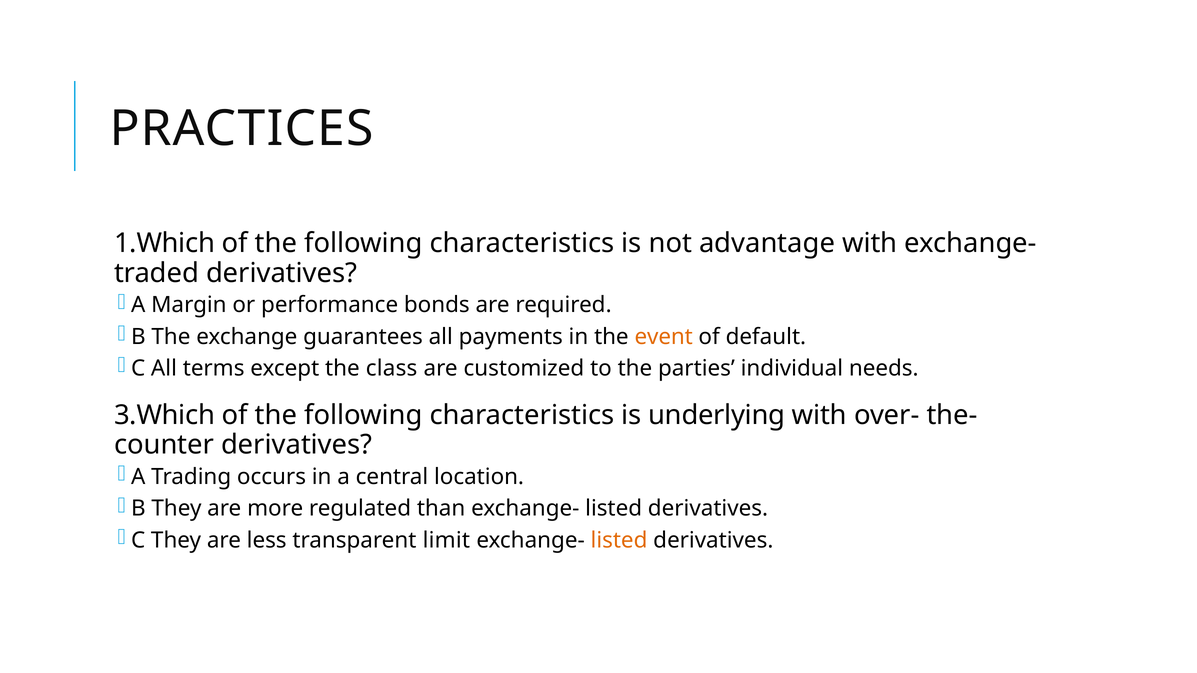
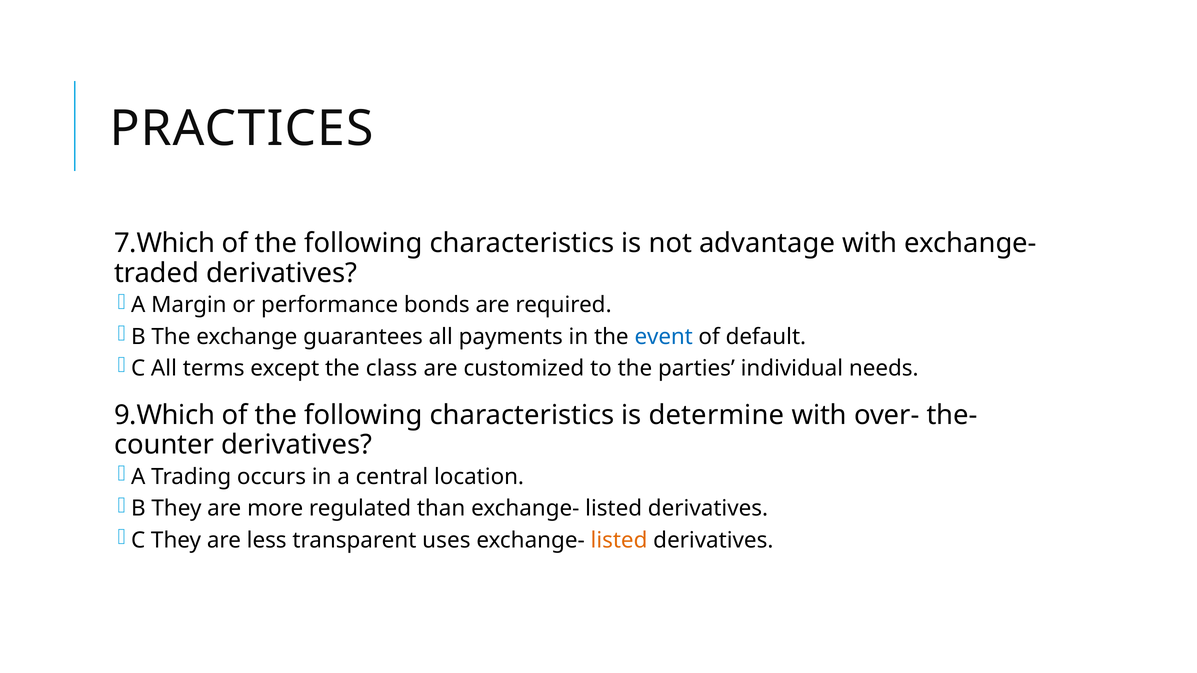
1.Which: 1.Which -> 7.Which (165, 244)
event colour: orange -> blue (664, 337)
3.Which: 3.Which -> 9.Which (165, 415)
underlying: underlying -> determine (716, 415)
limit: limit -> uses (446, 540)
